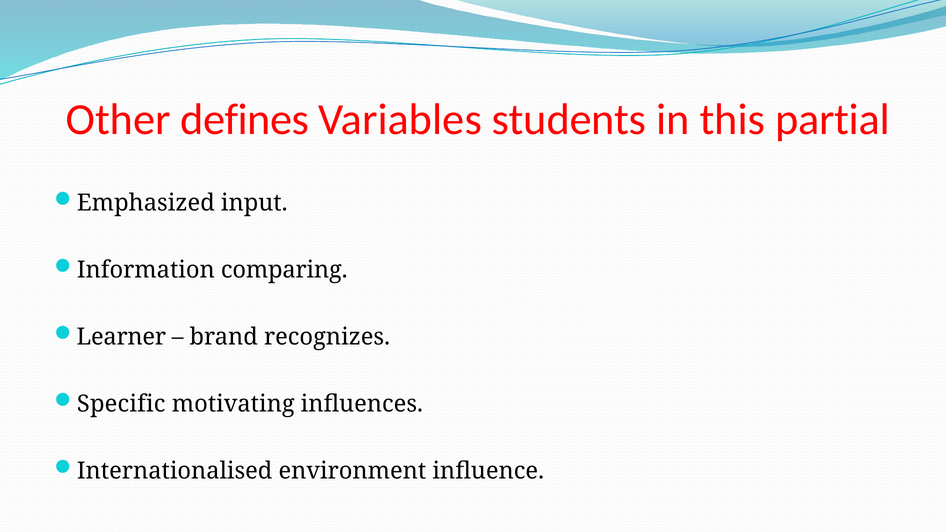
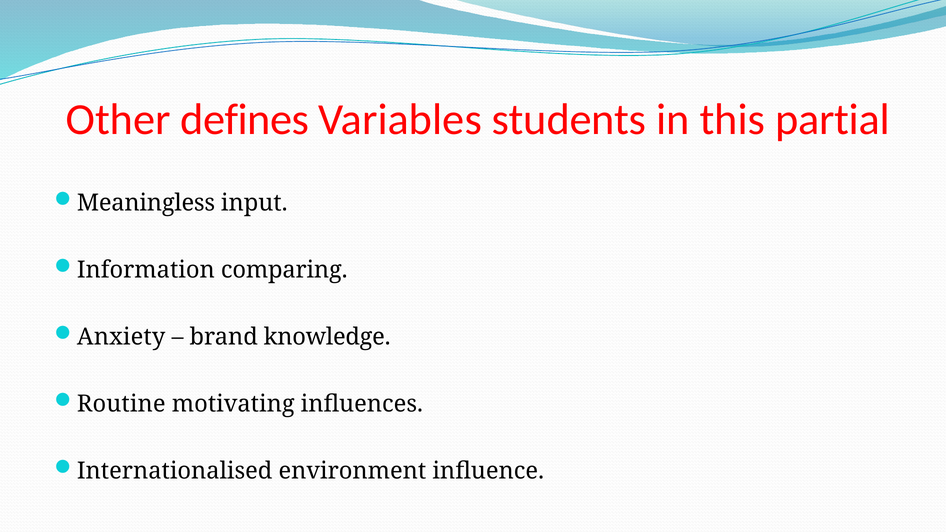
Emphasized: Emphasized -> Meaningless (146, 203)
Learner: Learner -> Anxiety (121, 337)
recognizes: recognizes -> knowledge (327, 337)
Specific: Specific -> Routine (121, 404)
